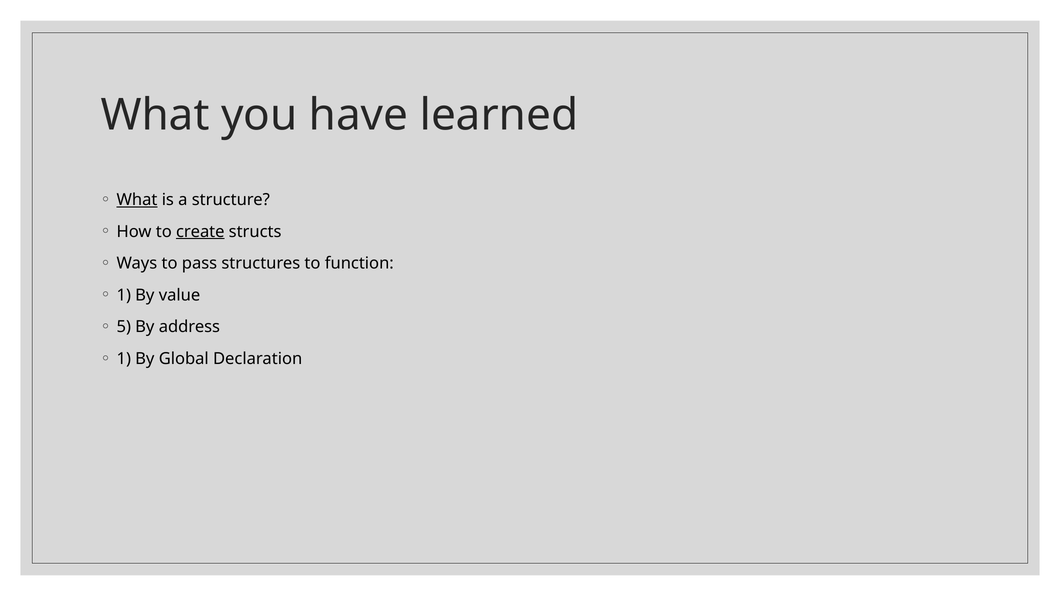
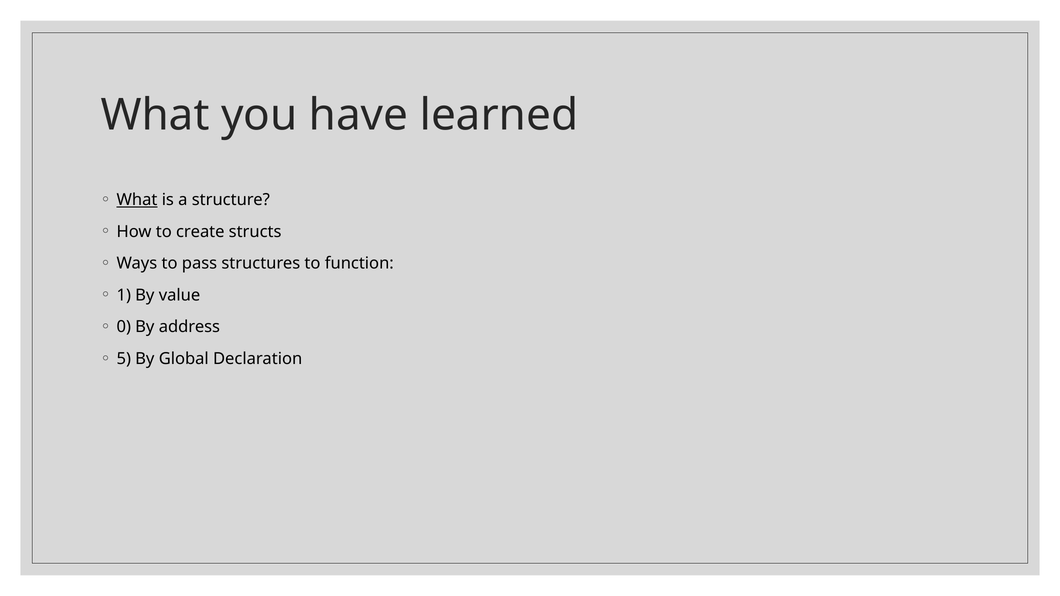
create underline: present -> none (200, 232)
5: 5 -> 0 (124, 327)
1: 1 -> 5 (124, 359)
